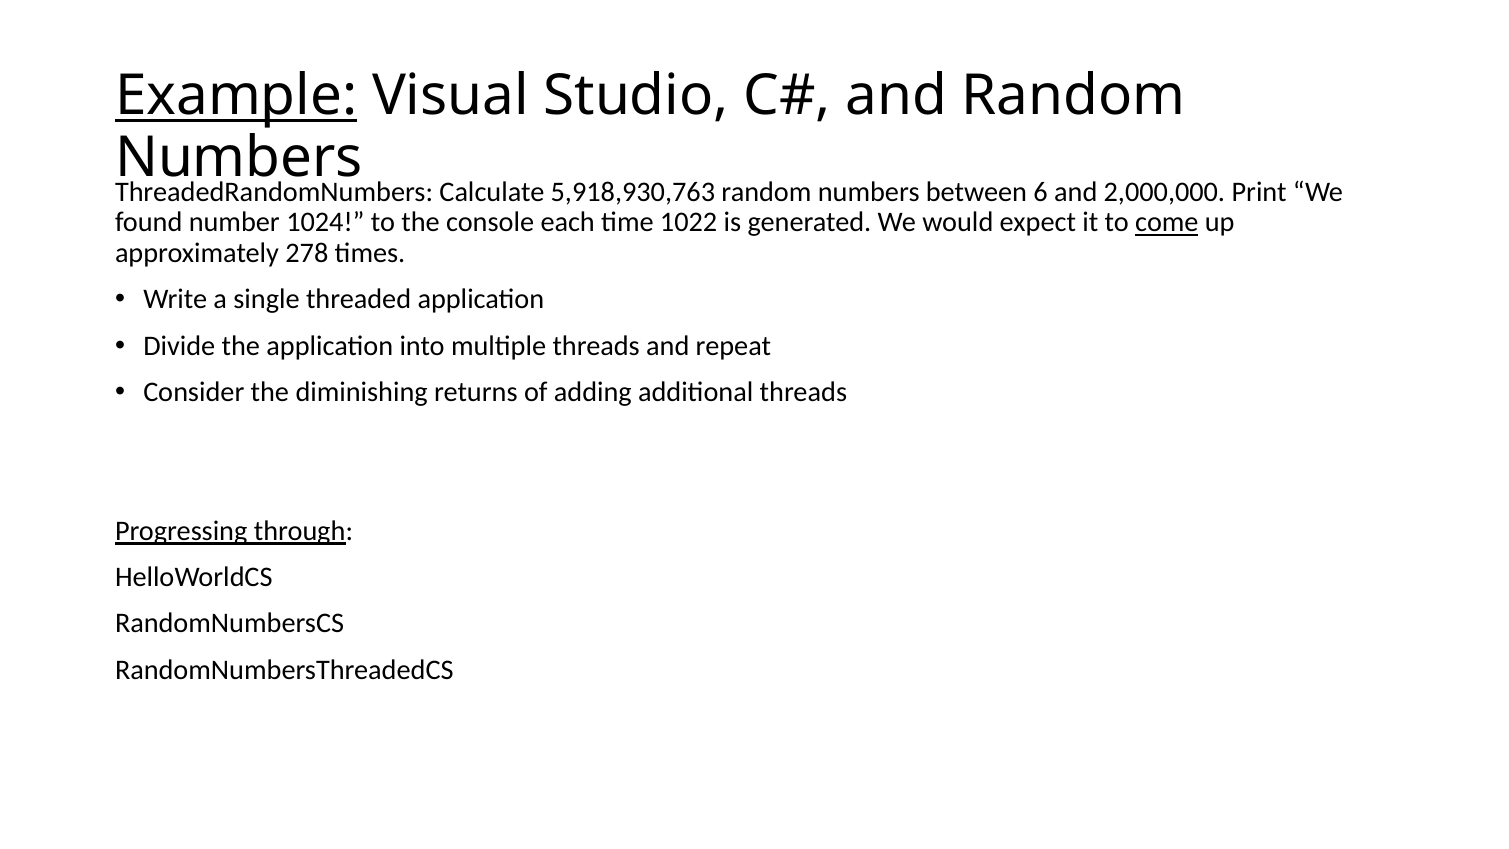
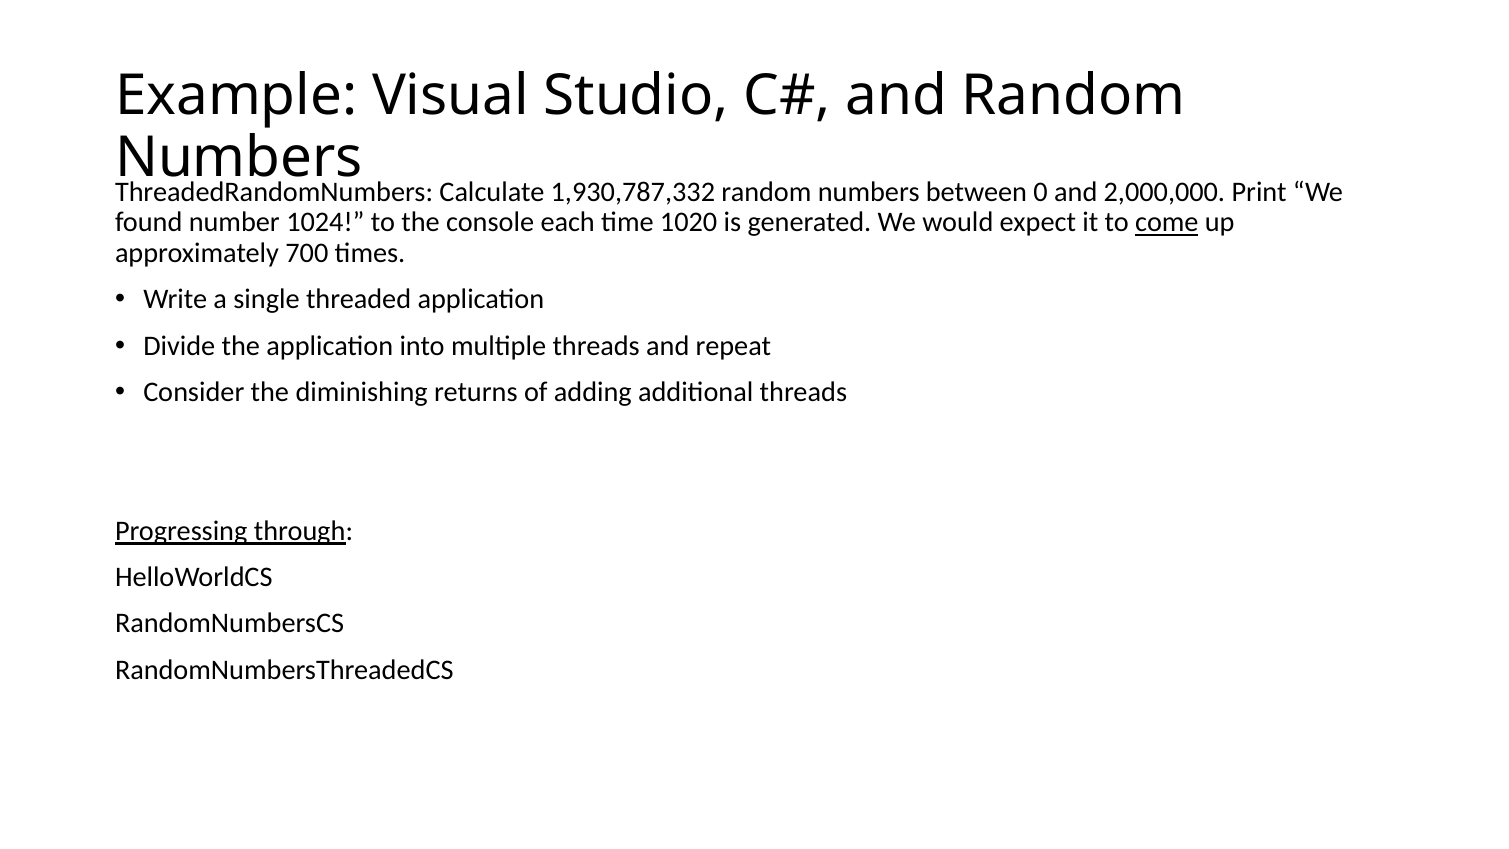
Example underline: present -> none (236, 96)
5,918,930,763: 5,918,930,763 -> 1,930,787,332 (633, 192)
6: 6 -> 0 (1041, 192)
1022: 1022 -> 1020 (689, 222)
278: 278 -> 700 (307, 253)
